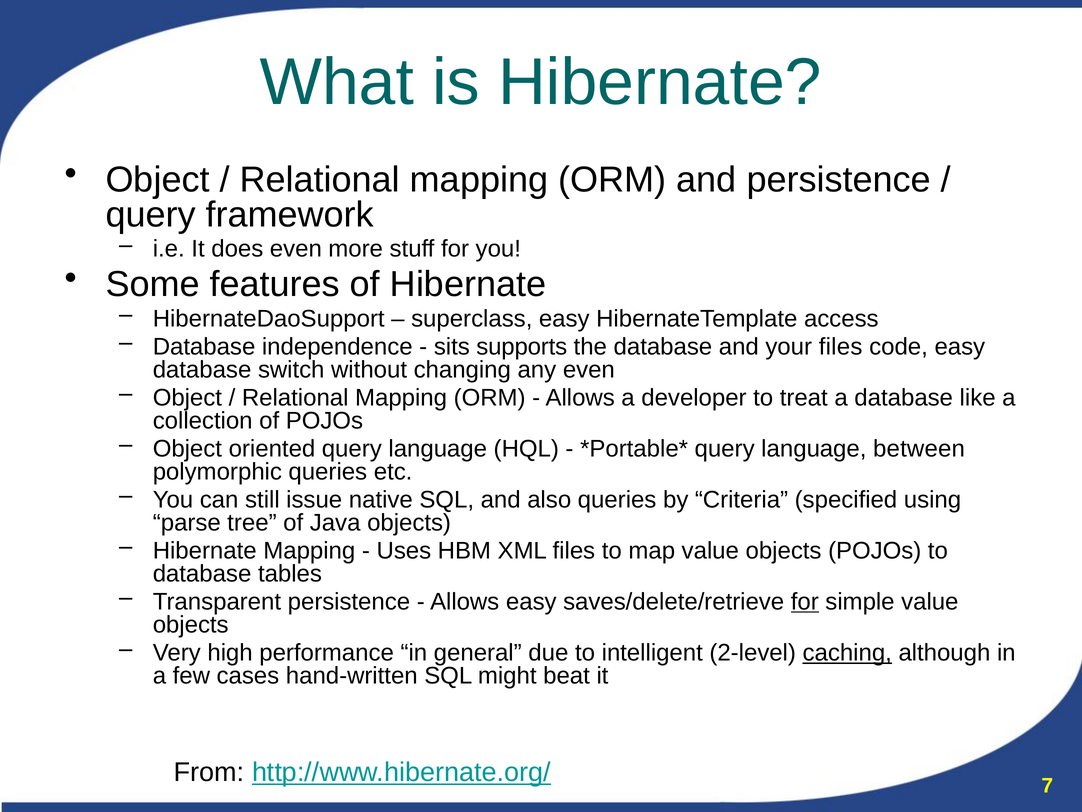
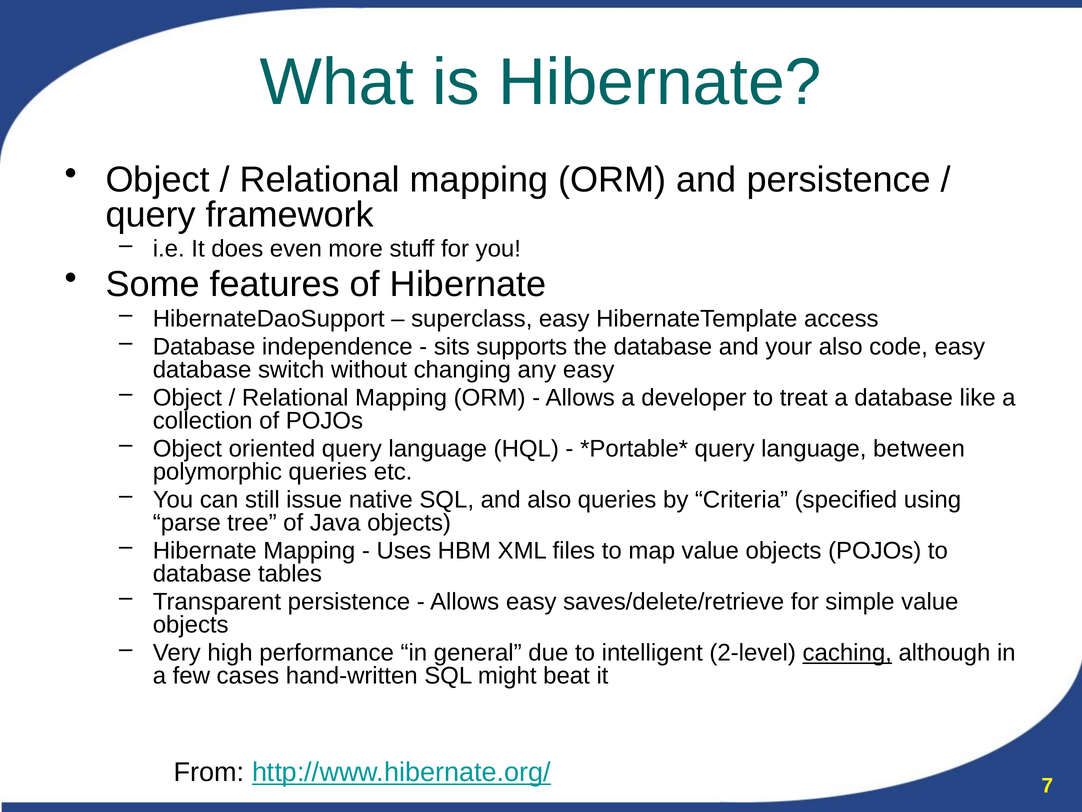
your files: files -> also (841, 346)
any even: even -> easy (589, 369)
for underline: present -> none (805, 601)
